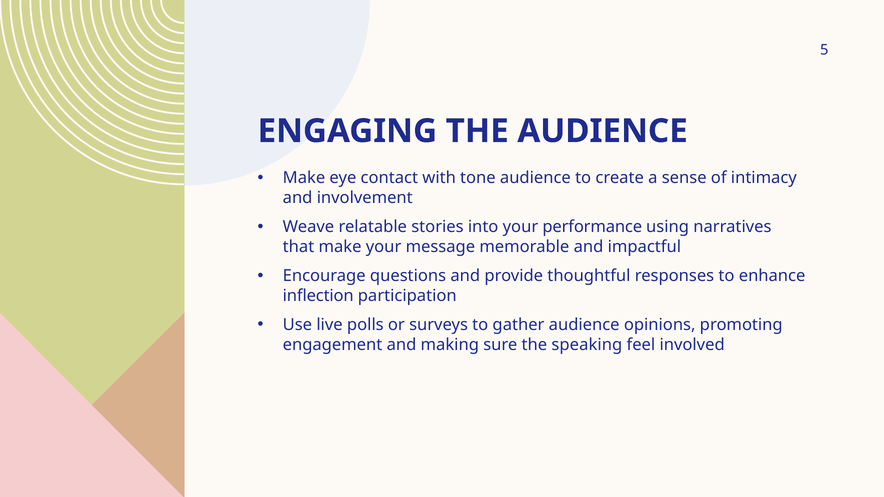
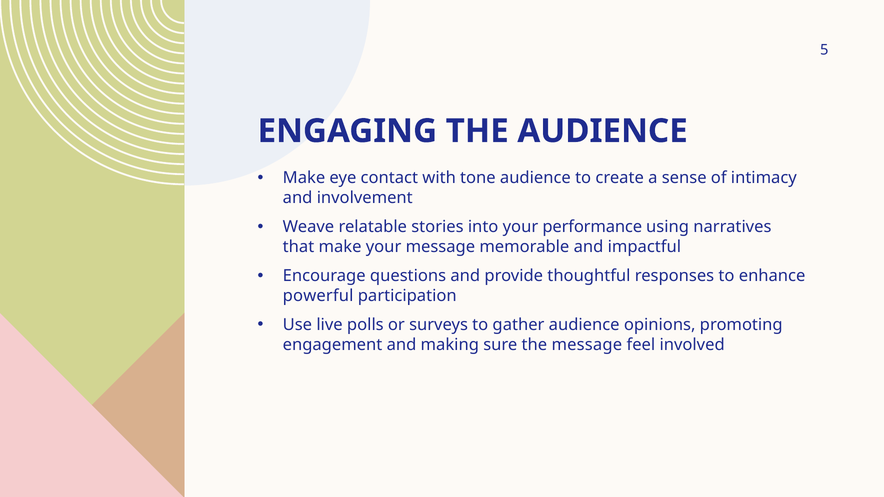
inflection: inflection -> powerful (318, 296)
the speaking: speaking -> message (587, 345)
